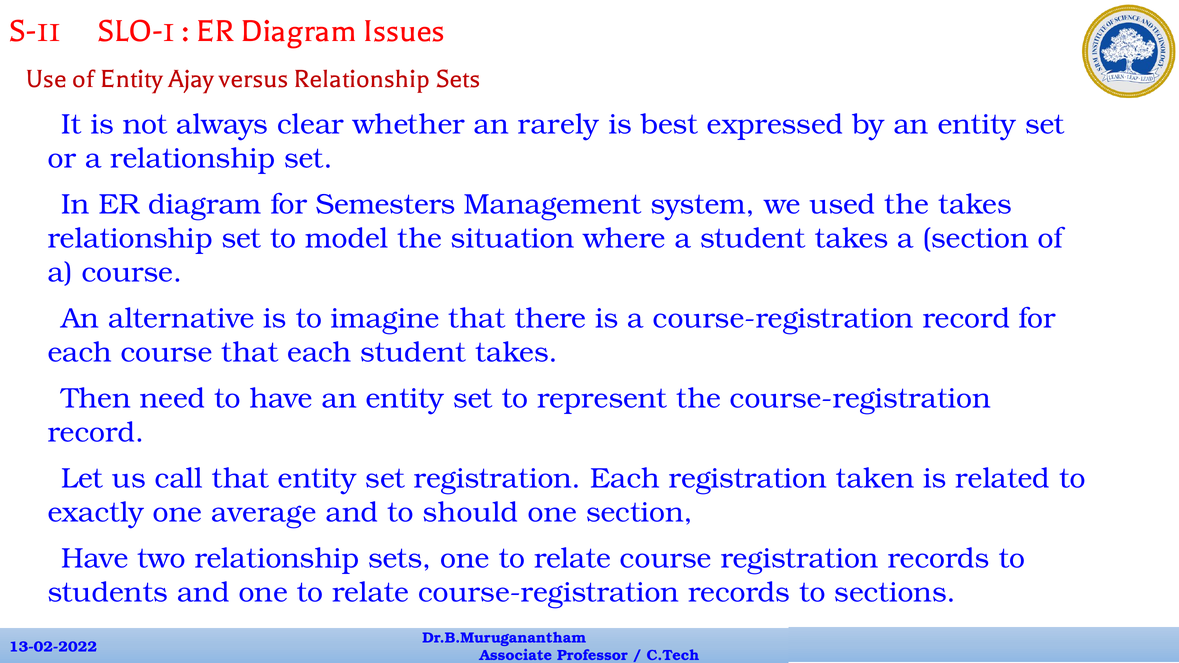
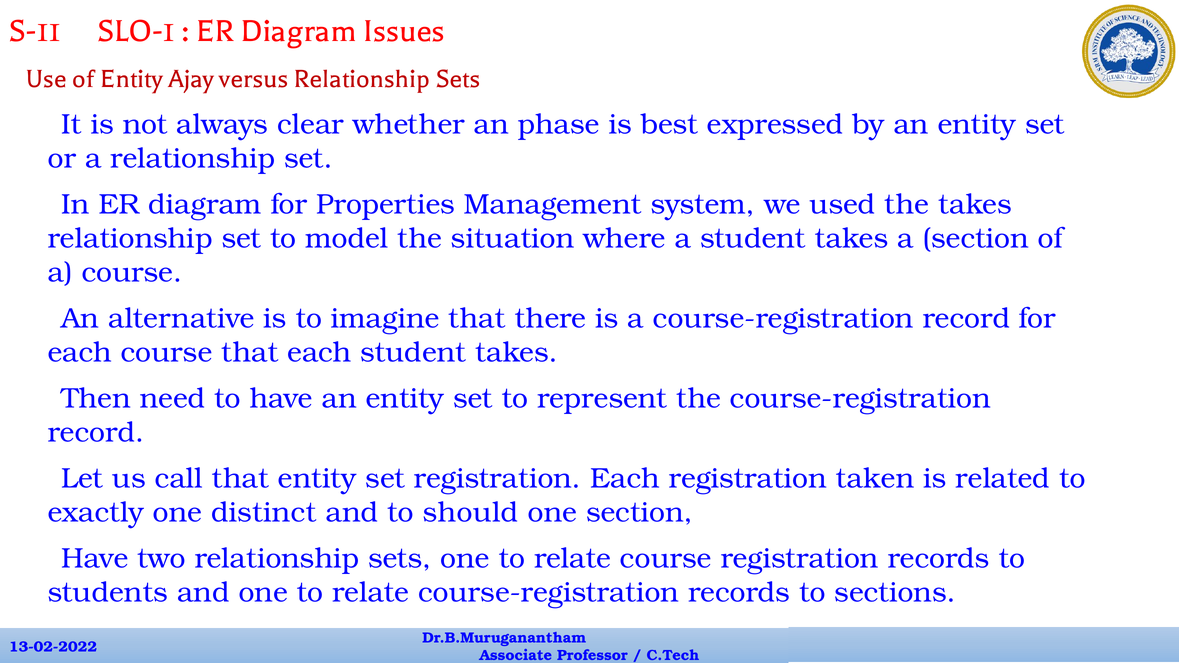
rarely: rarely -> phase (559, 125)
Semesters: Semesters -> Properties (385, 205)
average: average -> distinct (264, 512)
